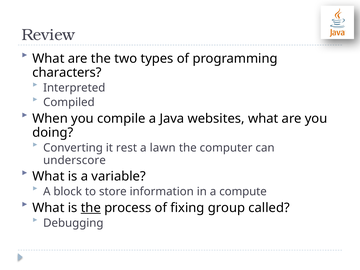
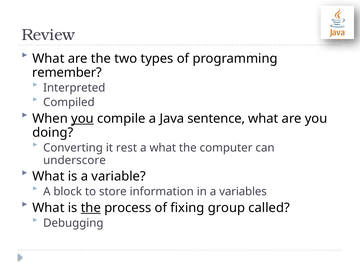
characters: characters -> remember (67, 73)
you underline: none -> present (82, 119)
websites: websites -> sentence (216, 119)
a lawn: lawn -> what (163, 148)
compute: compute -> variables (243, 192)
